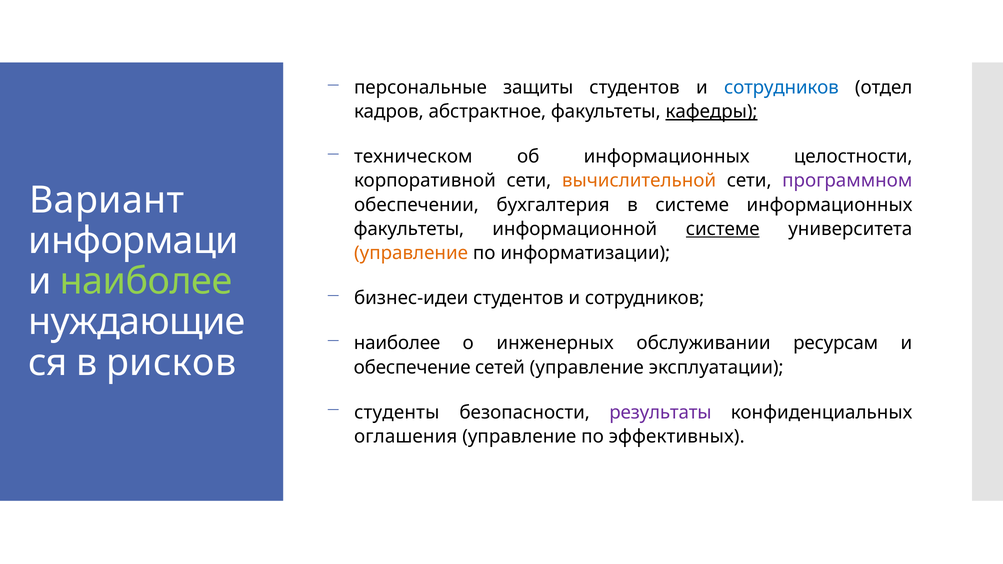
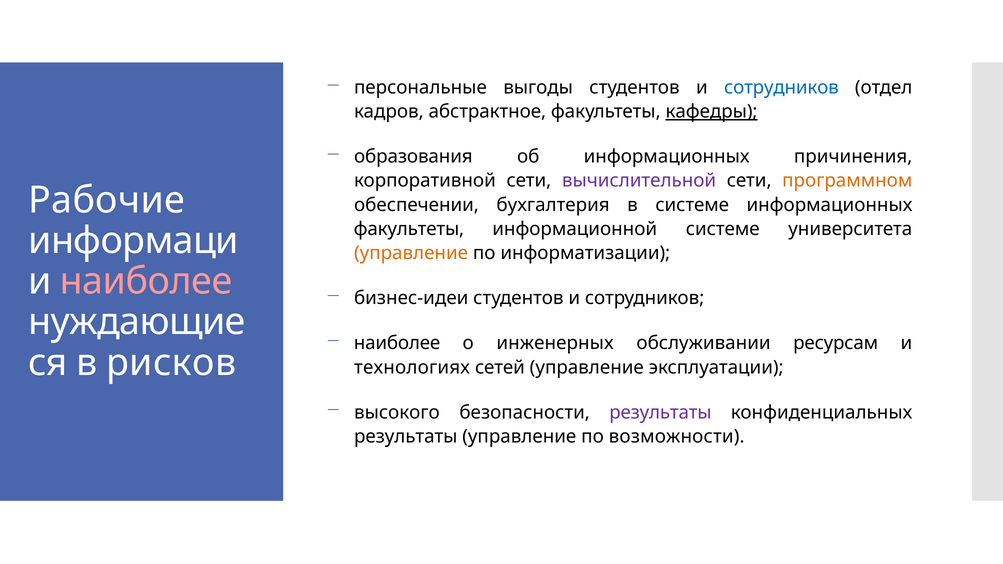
защиты: защиты -> выгоды (538, 88)
техническом: техническом -> образования (413, 157)
целостности: целостности -> причинения (853, 157)
вычислительной colour: orange -> purple (639, 181)
программном colour: purple -> orange (847, 181)
Вариант: Вариант -> Рабочие (107, 200)
системе underline: present -> none (723, 229)
наиболее colour: light green -> pink (146, 281)
обеспечение: обеспечение -> технологиях (412, 367)
студенты: студенты -> высокого (397, 412)
оглашения: оглашения -> результаты (406, 437)
эффективных: эффективных -> возможности (677, 437)
